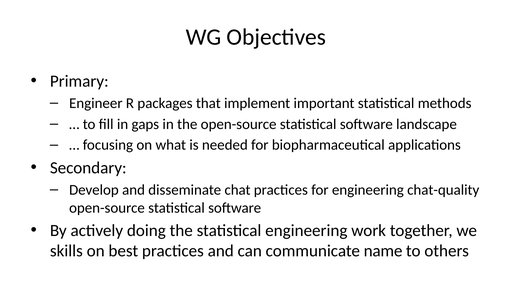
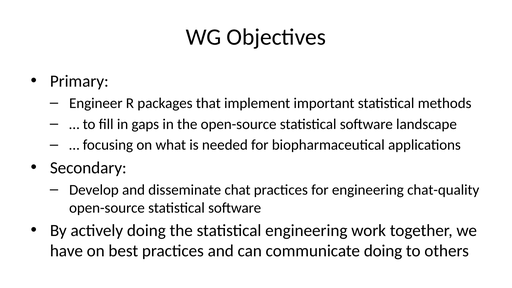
skills: skills -> have (66, 251)
communicate name: name -> doing (383, 251)
